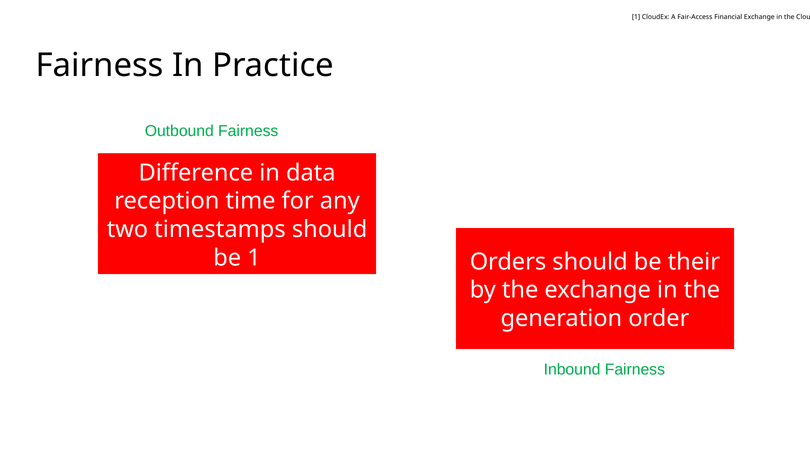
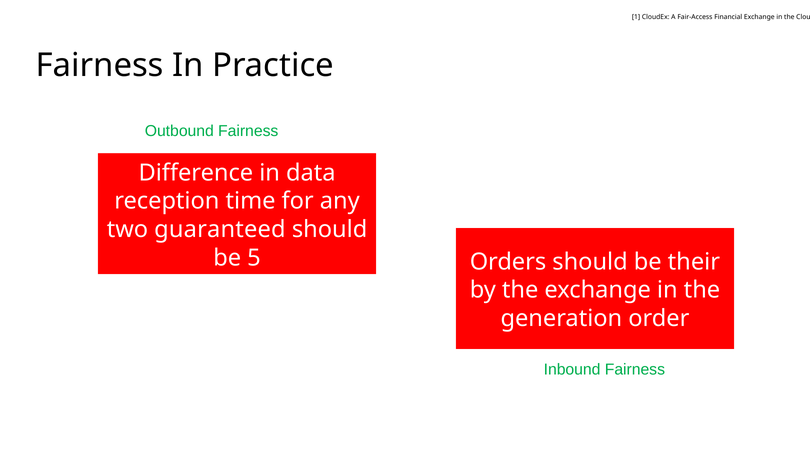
timestamps: timestamps -> guaranteed (220, 229)
be 1: 1 -> 5 (254, 258)
